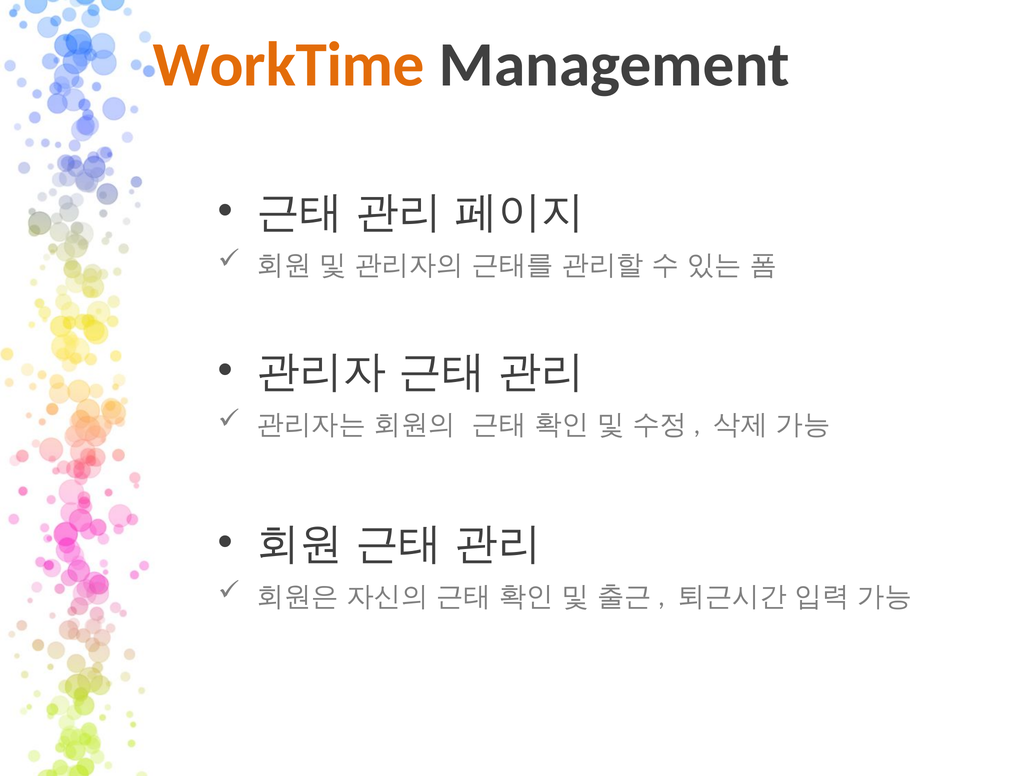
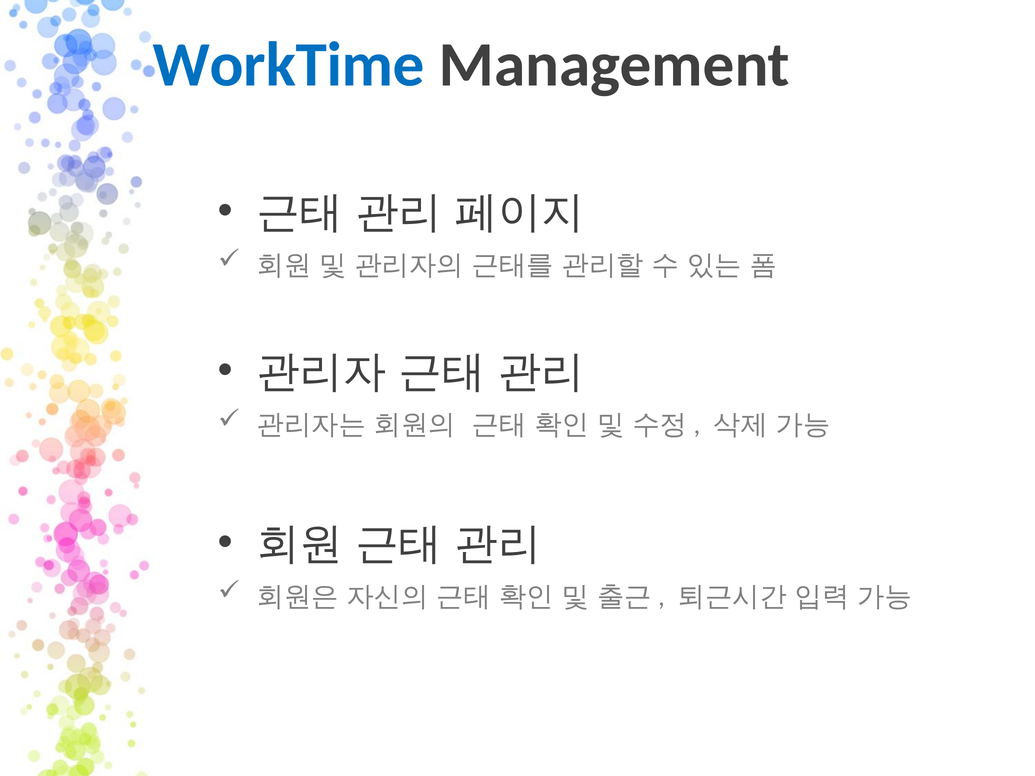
WorkTime colour: orange -> blue (289, 65)
